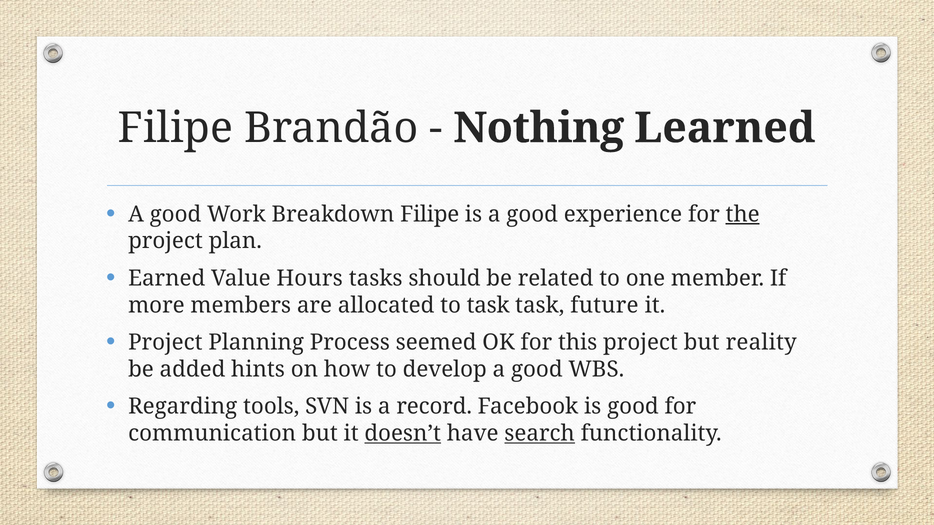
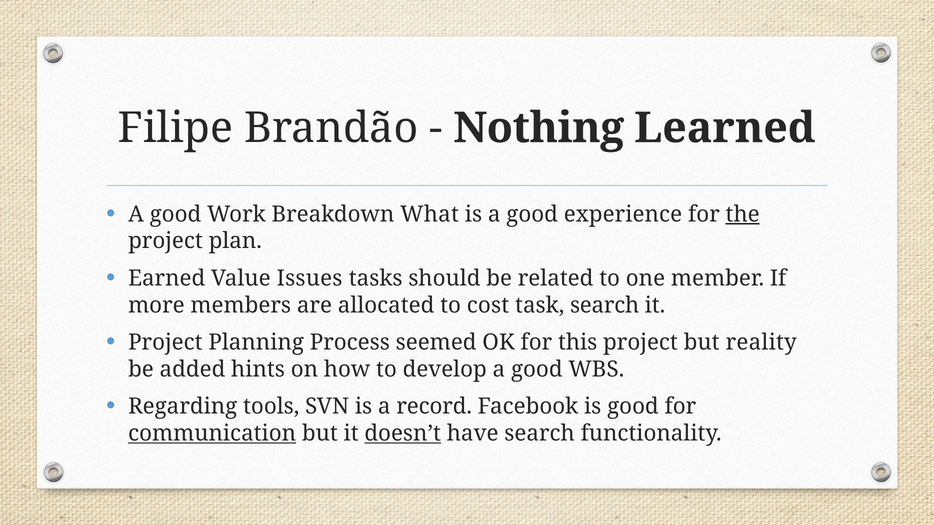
Breakdown Filipe: Filipe -> What (430, 214)
Hours: Hours -> Issues (310, 279)
to task: task -> cost (488, 305)
task future: future -> search (605, 305)
communication underline: none -> present (212, 434)
search underline: present -> none (540, 434)
